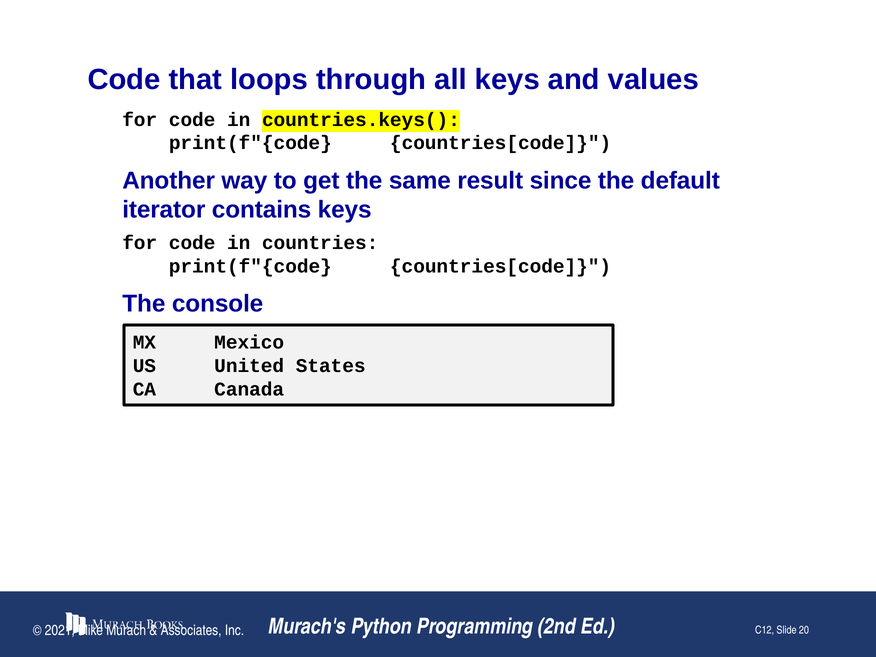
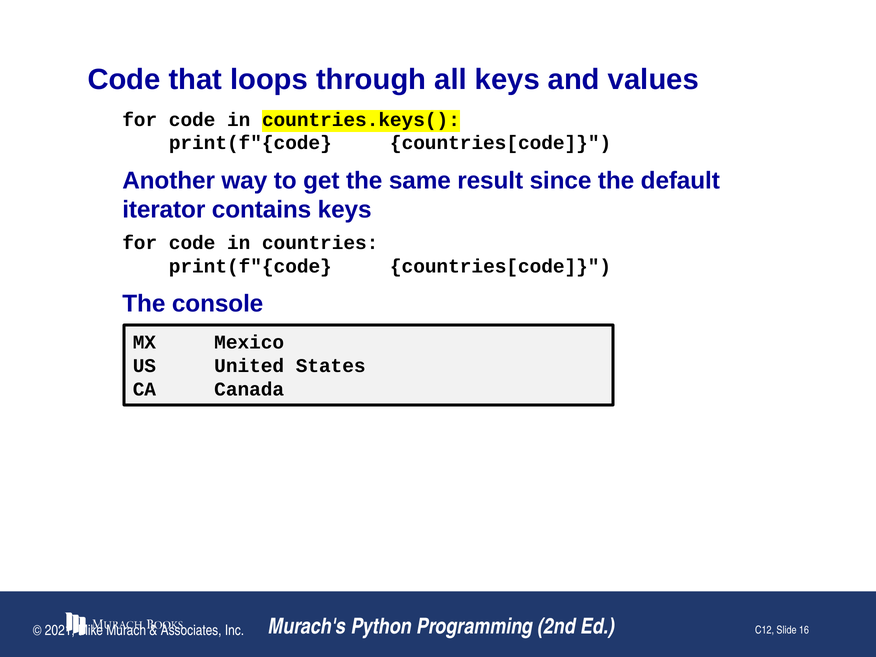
20: 20 -> 16 (804, 630)
